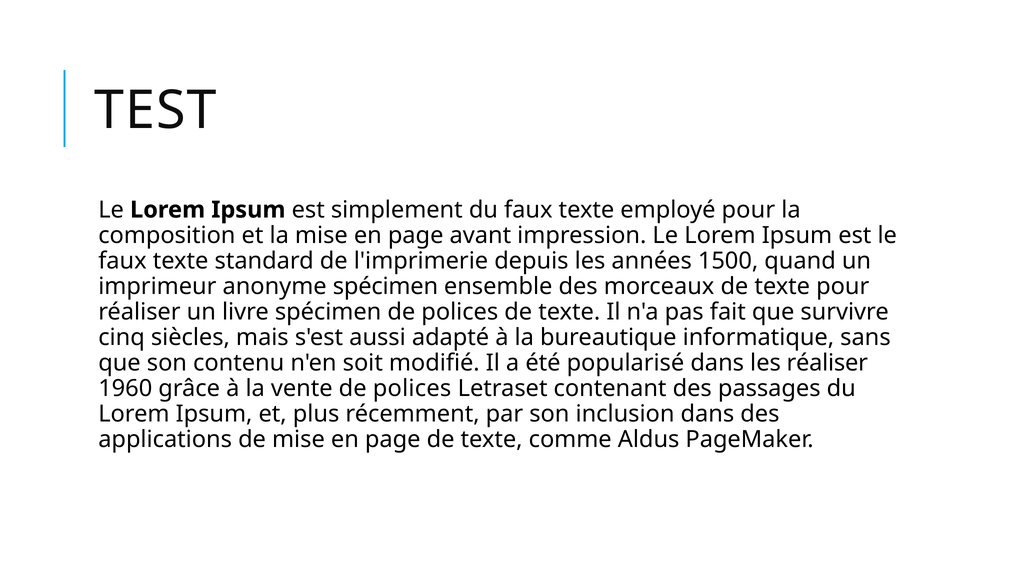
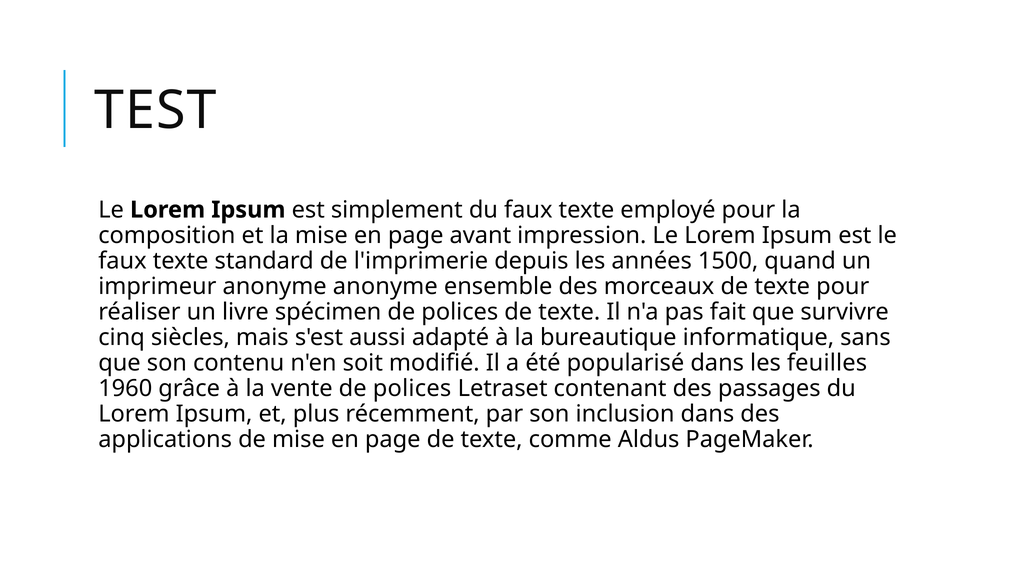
anonyme spécimen: spécimen -> anonyme (385, 287)
les réaliser: réaliser -> feuilles (827, 363)
